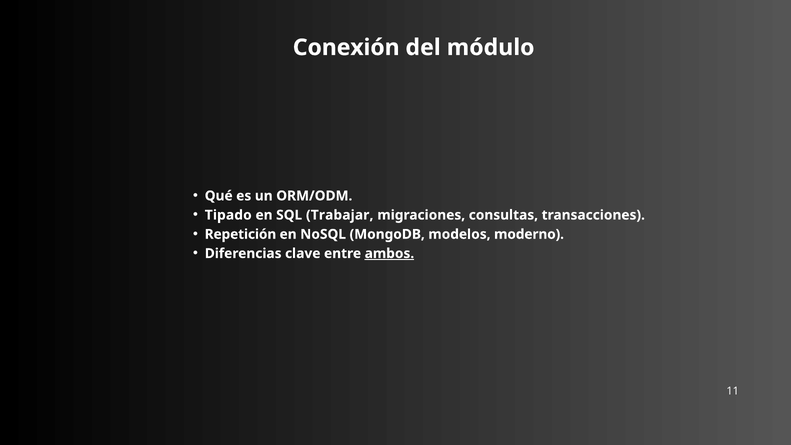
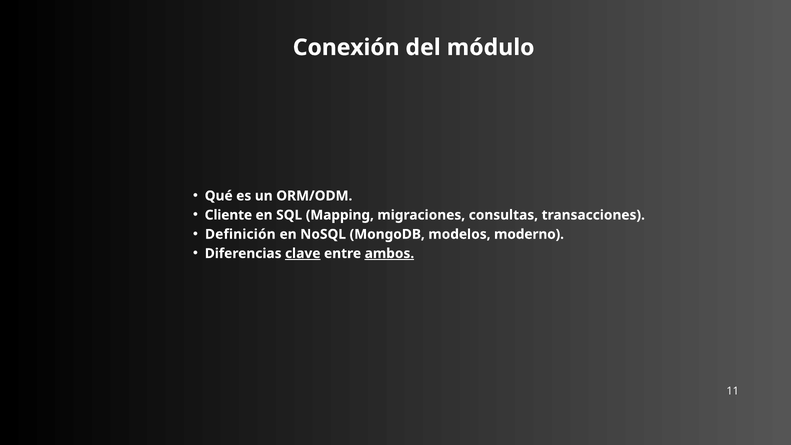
Tipado: Tipado -> Cliente (228, 215)
Trabajar: Trabajar -> Mapping (340, 215)
Repetición: Repetición -> Definición (240, 234)
clave underline: none -> present (303, 253)
